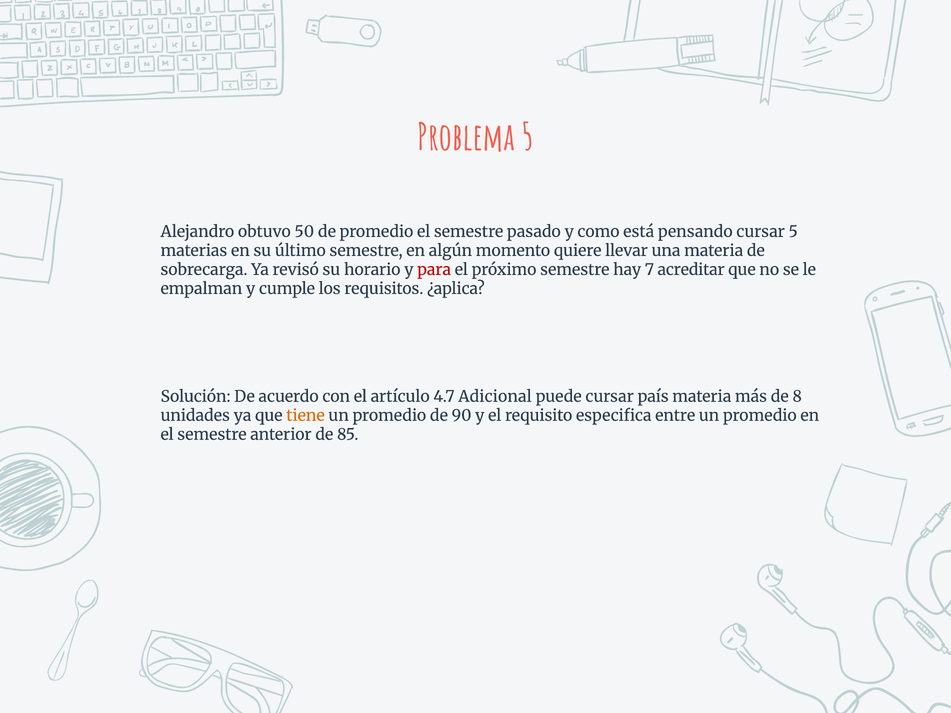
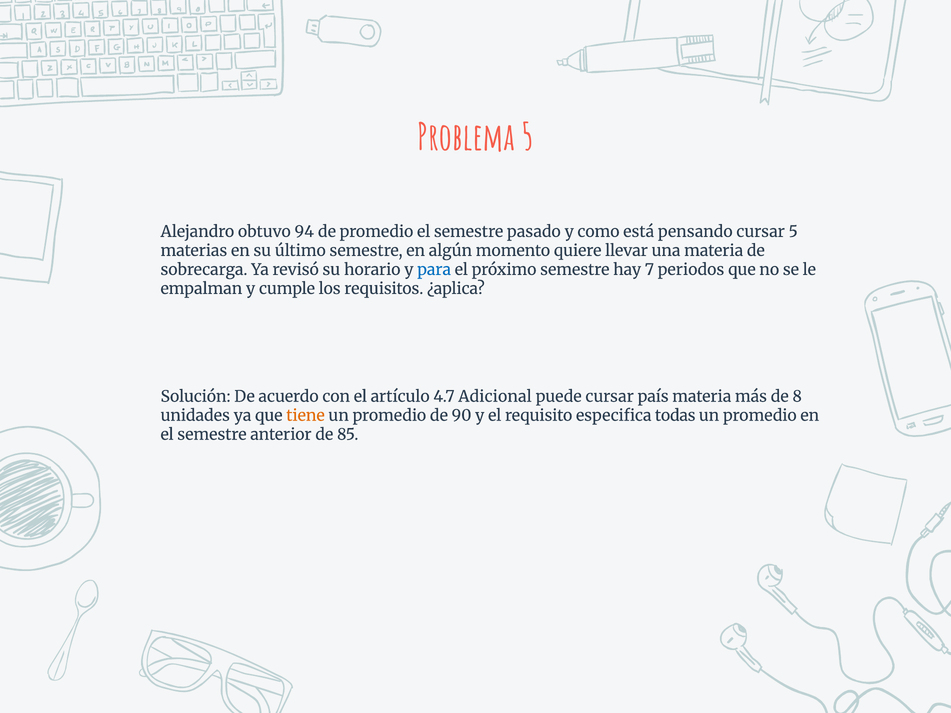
50: 50 -> 94 (304, 232)
para colour: red -> blue (434, 270)
acreditar: acreditar -> periodos (691, 270)
entre: entre -> todas (675, 416)
